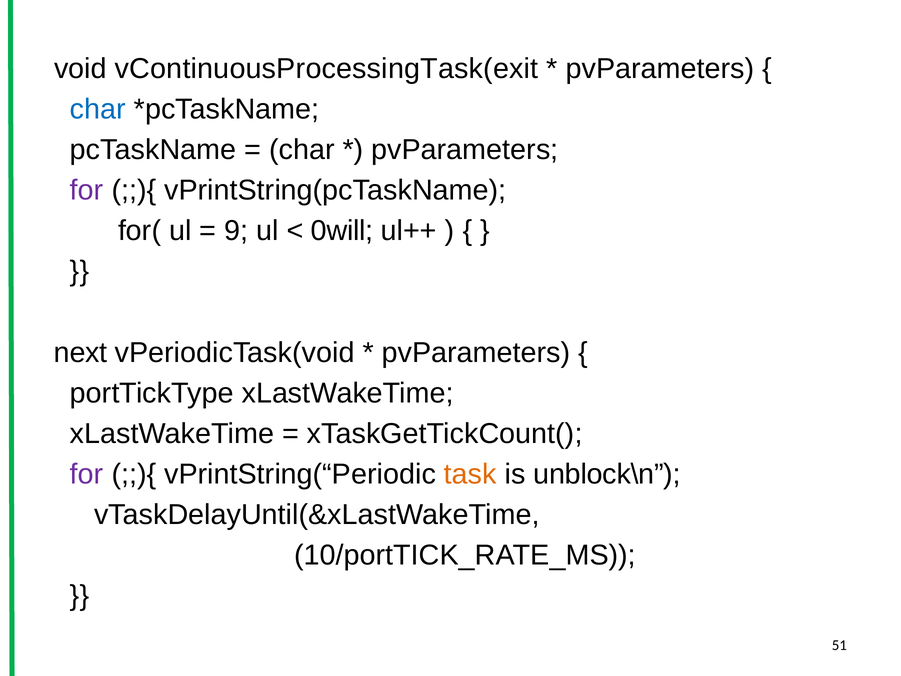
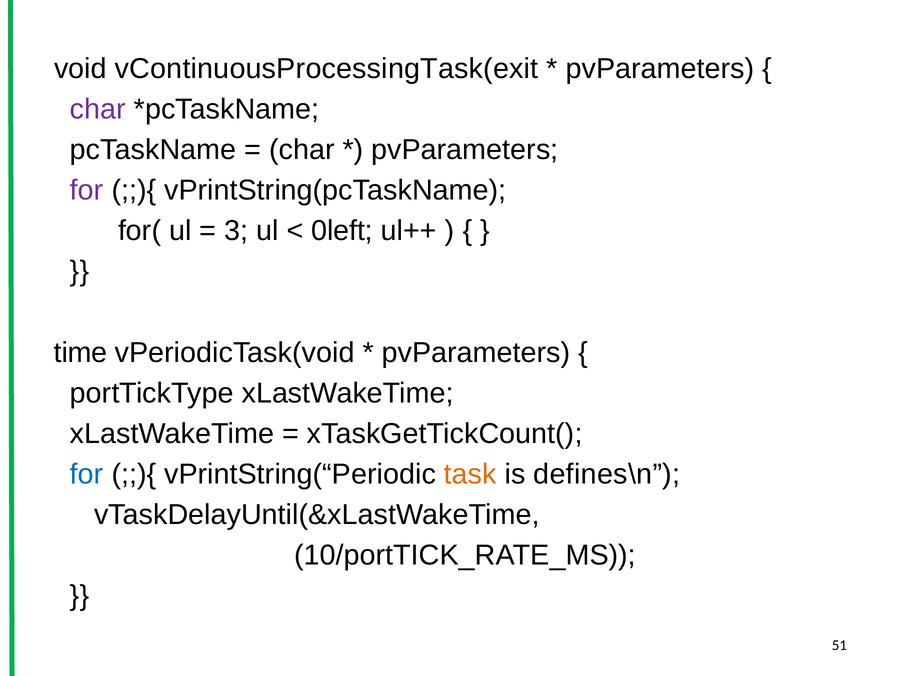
char colour: blue -> purple (98, 109)
9: 9 -> 3 (236, 231)
0will: 0will -> 0left (342, 231)
next: next -> time (81, 352)
for colour: purple -> blue (87, 474)
unblock\n: unblock\n -> defines\n (607, 474)
